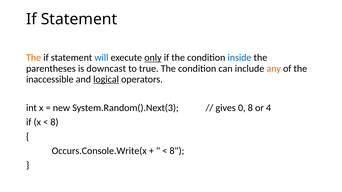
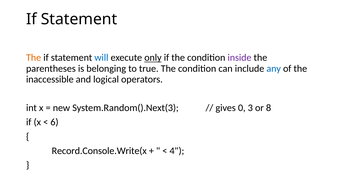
inside colour: blue -> purple (240, 58)
downcast: downcast -> belonging (106, 69)
any colour: orange -> blue (274, 69)
logical underline: present -> none (106, 79)
0 8: 8 -> 3 (250, 108)
4: 4 -> 8 (269, 108)
8: 8 -> 6 (54, 122)
Occurs.Console.Write(x: Occurs.Console.Write(x -> Record.Console.Write(x (99, 151)
8: 8 -> 4 (177, 151)
